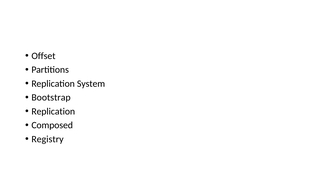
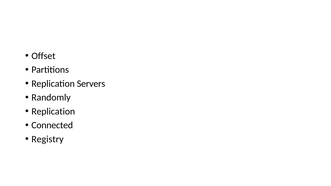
System: System -> Servers (91, 84)
Bootstrap: Bootstrap -> Randomly (51, 98)
Composed: Composed -> Connected (52, 125)
